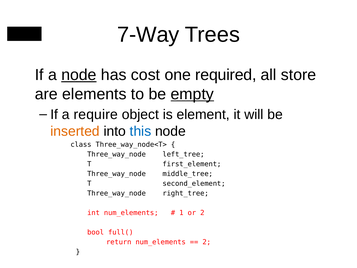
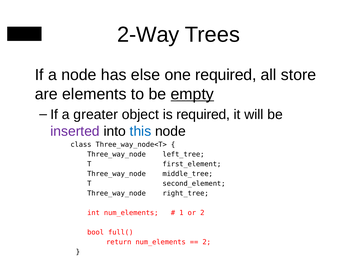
7-Way: 7-Way -> 2-Way (148, 35)
node underline: present -> none (79, 75)
cost: cost -> else (146, 75)
require: require -> greater (96, 114)
is element: element -> required (203, 114)
inserted colour: orange -> purple (75, 131)
